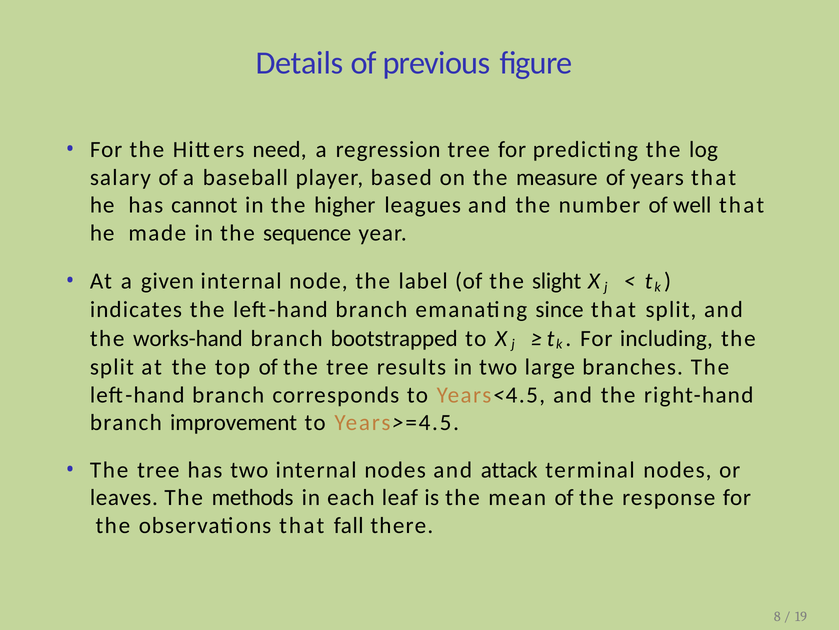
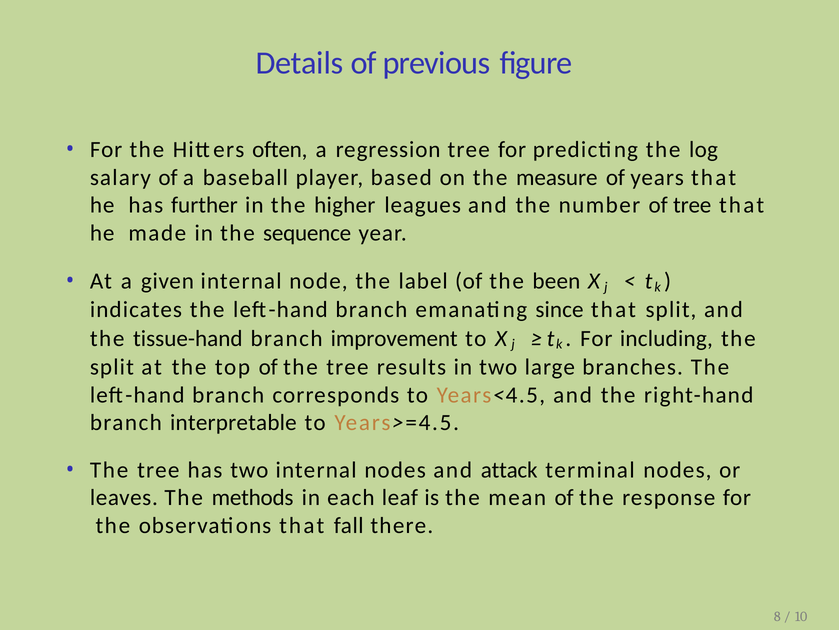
need: need -> often (280, 150)
cannot: cannot -> further (204, 205)
of well: well -> tree (692, 205)
slight: slight -> been (556, 281)
works-hand: works-hand -> tissue-hand (188, 339)
bootstrapped: bootstrapped -> improvement (394, 339)
improvement: improvement -> interpretable (233, 423)
19: 19 -> 10 (801, 616)
